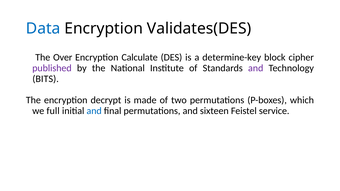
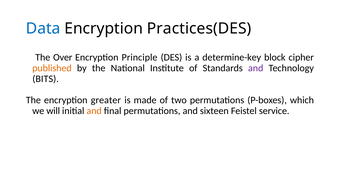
Validates(DES: Validates(DES -> Practices(DES (199, 29)
Calculate: Calculate -> Principle (140, 57)
published colour: purple -> orange (52, 68)
decrypt: decrypt -> greater (106, 100)
full: full -> will (53, 111)
and colour: blue -> orange (94, 111)
